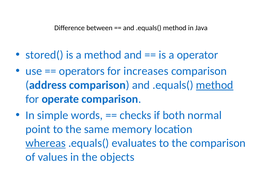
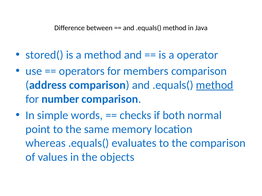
increases: increases -> members (146, 71)
operate: operate -> number (60, 99)
whereas underline: present -> none (46, 143)
